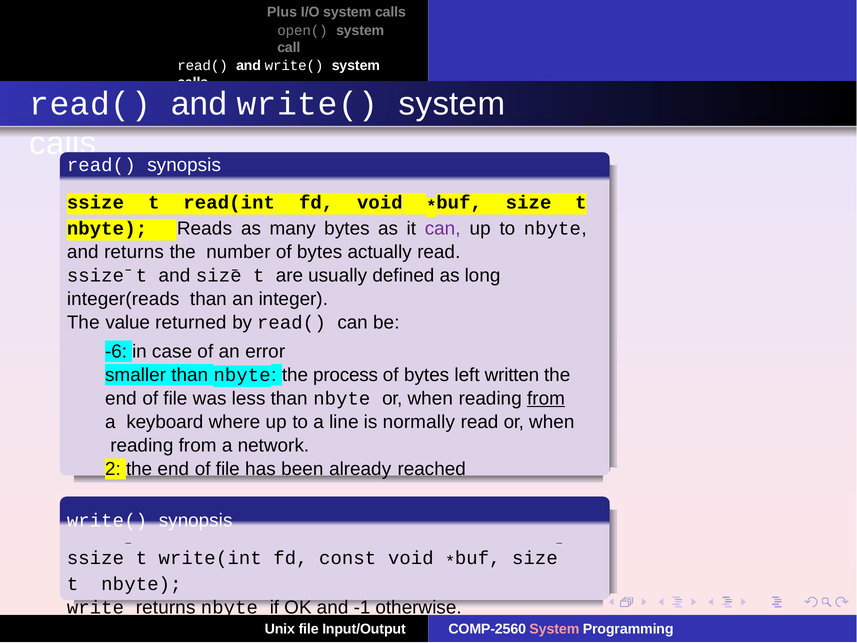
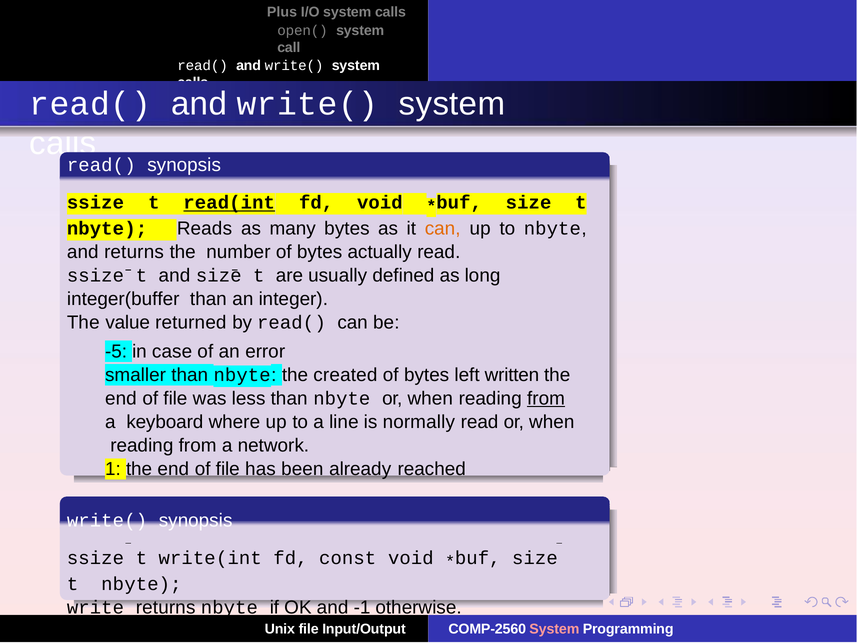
read(int underline: none -> present (229, 203)
can colour: purple -> orange (443, 229)
integer(reads: integer(reads -> integer(buffer (123, 299)
-6: -6 -> -5 (116, 352)
process: process -> created (345, 375)
2: 2 -> 1 (113, 469)
